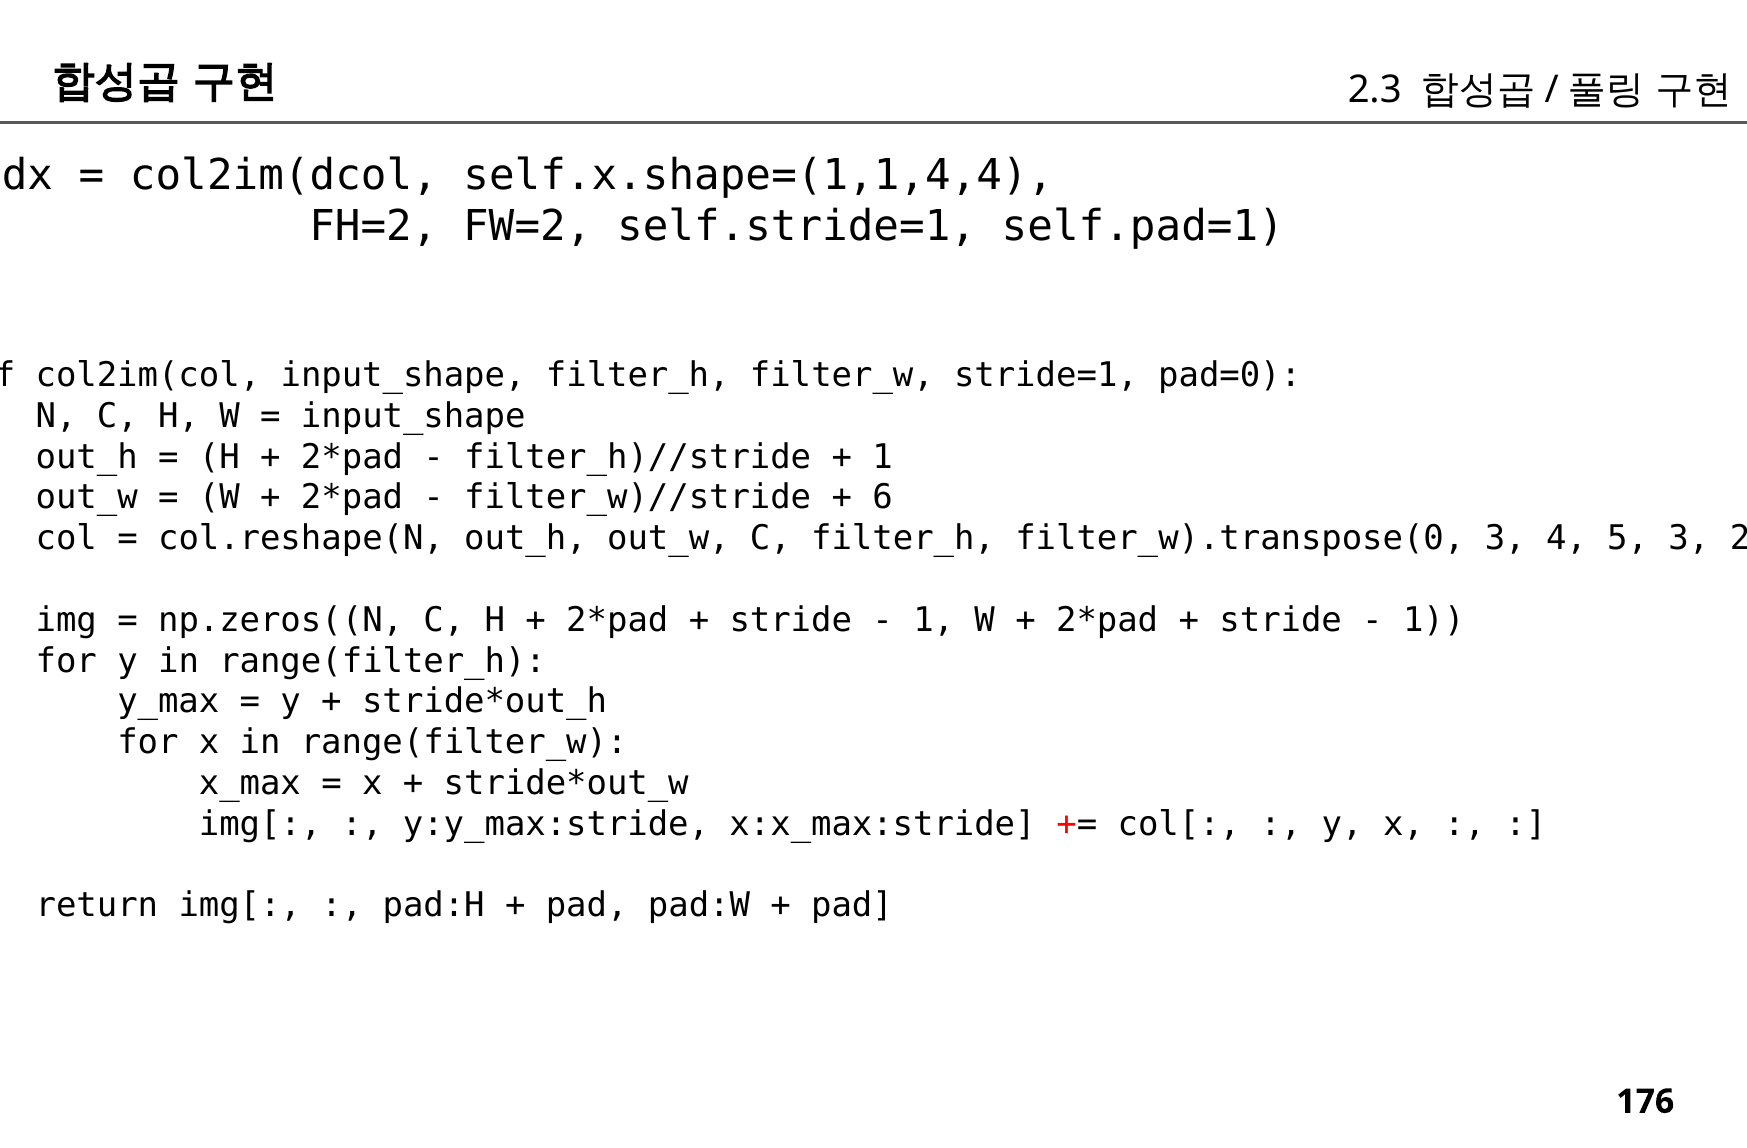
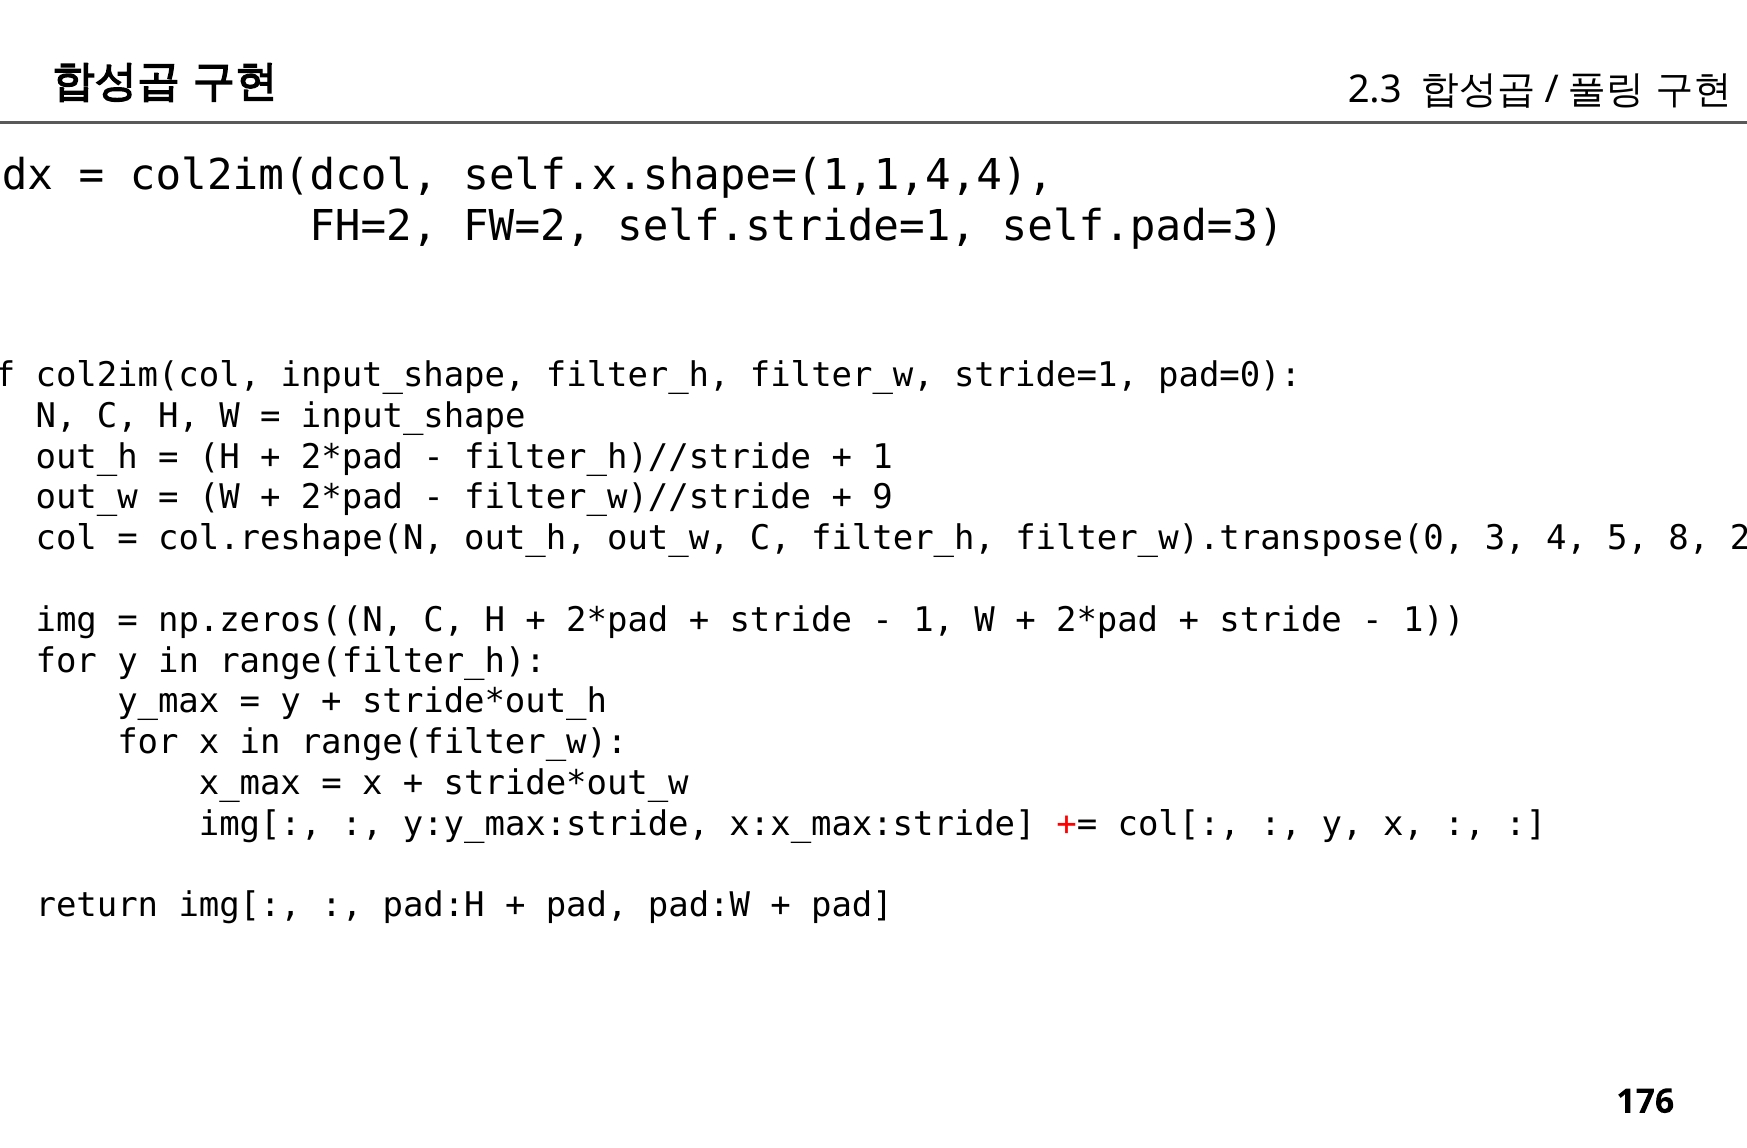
self.pad=1: self.pad=1 -> self.pad=3 (1143, 226)
6: 6 -> 9 (883, 497)
5 3: 3 -> 8 (1689, 538)
